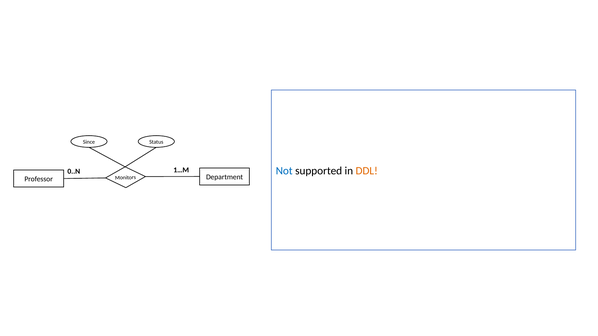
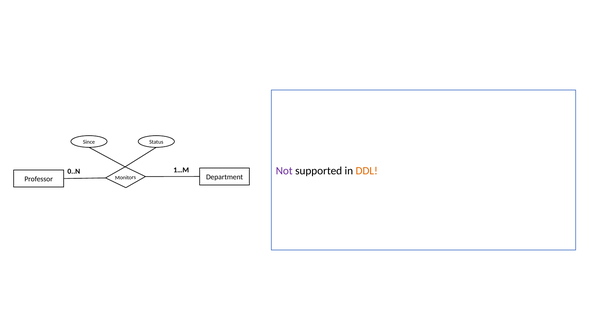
Not colour: blue -> purple (284, 171)
